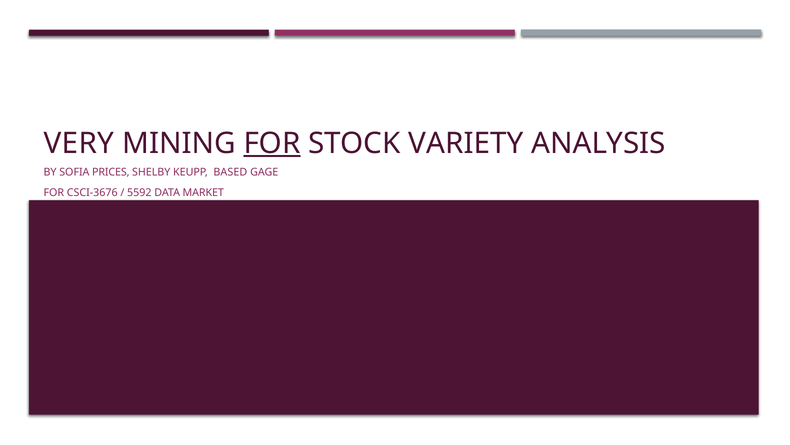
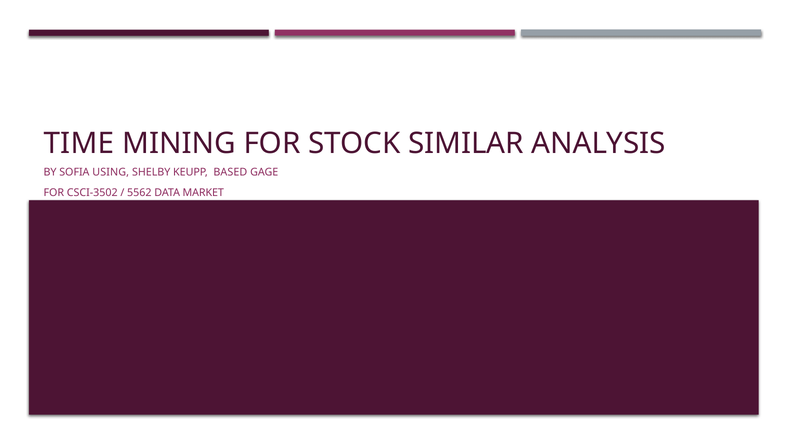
VERY: VERY -> TIME (79, 143)
FOR underline: present -> none (272, 143)
VARIETY: VARIETY -> SIMILAR (466, 143)
PRICES: PRICES -> USING (111, 172)
CSCI-3676: CSCI-3676 -> CSCI-3502 (92, 192)
5592: 5592 -> 5562 (139, 192)
